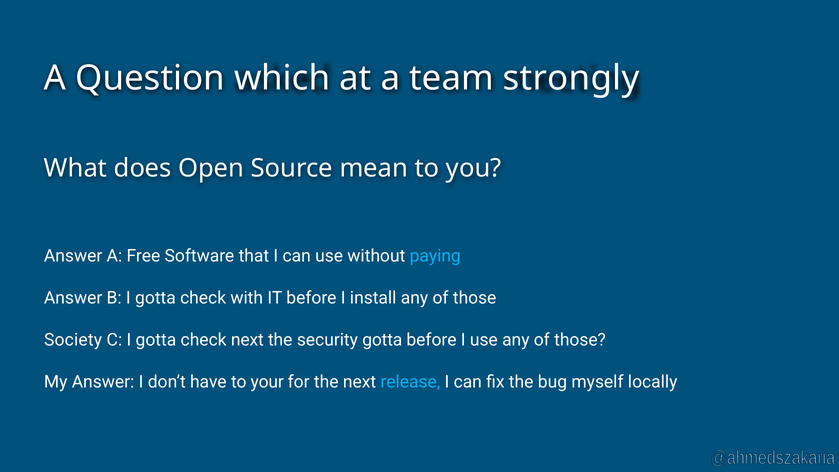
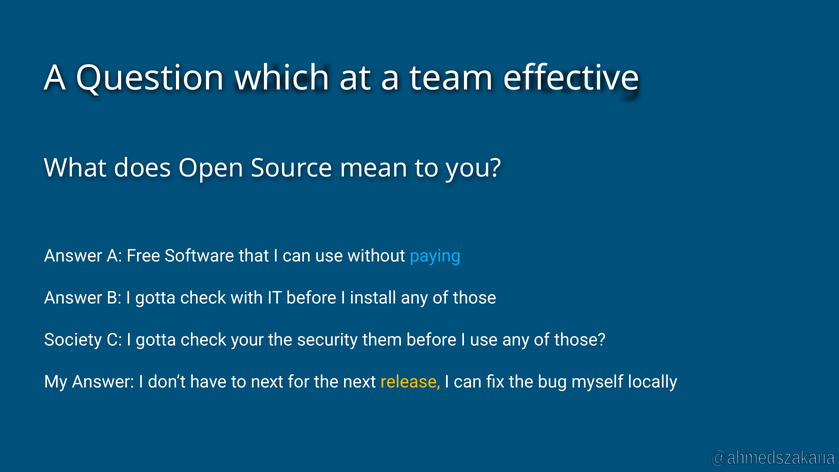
strongly: strongly -> effective (571, 78)
check next: next -> your (247, 340)
security gotta: gotta -> them (382, 340)
to your: your -> next (267, 382)
release colour: light blue -> yellow (410, 382)
